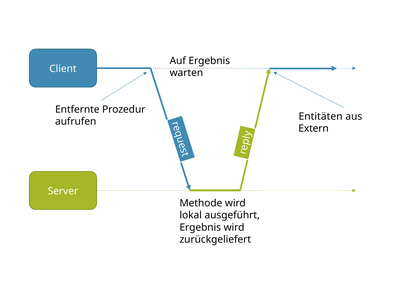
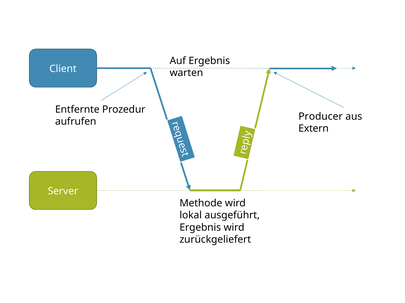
Entitäten: Entitäten -> Producer (321, 117)
